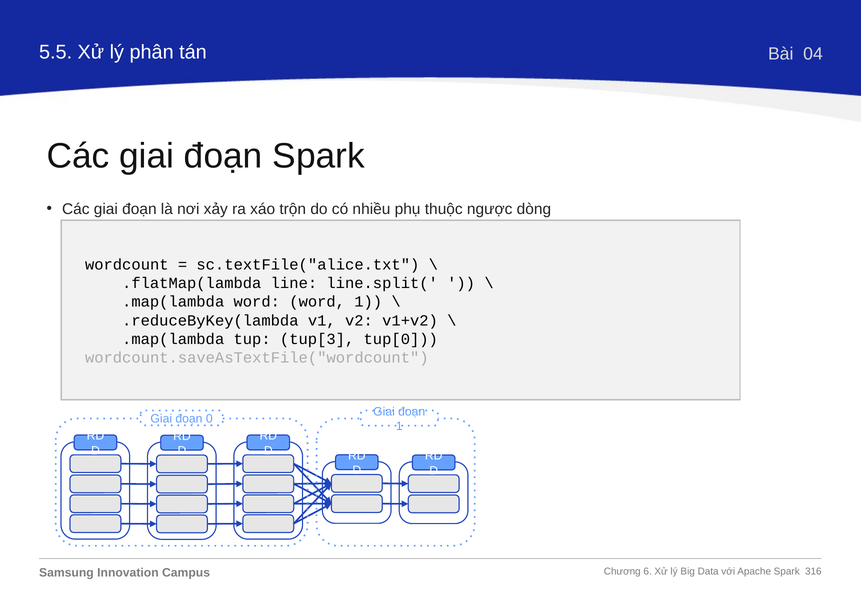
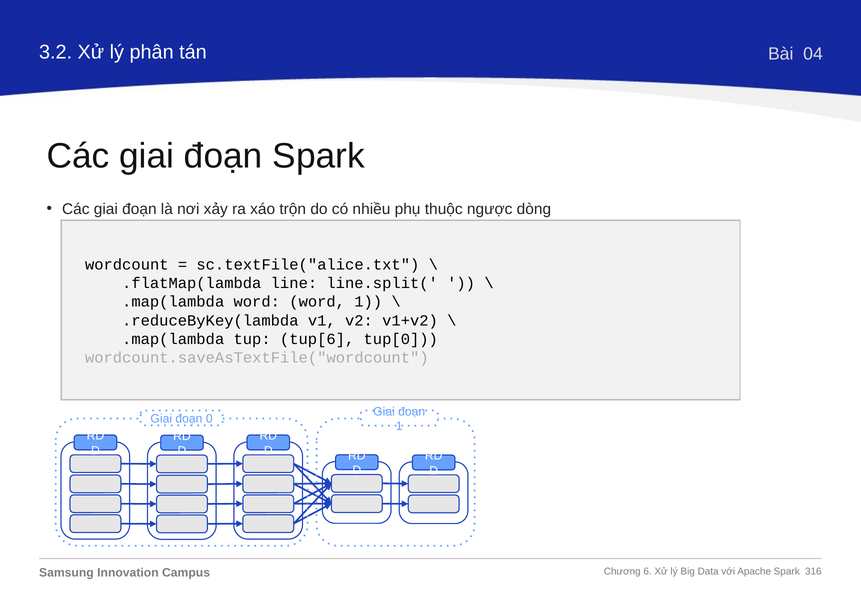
5.5: 5.5 -> 3.2 (56, 52)
tup[3: tup[3 -> tup[6 (317, 339)
